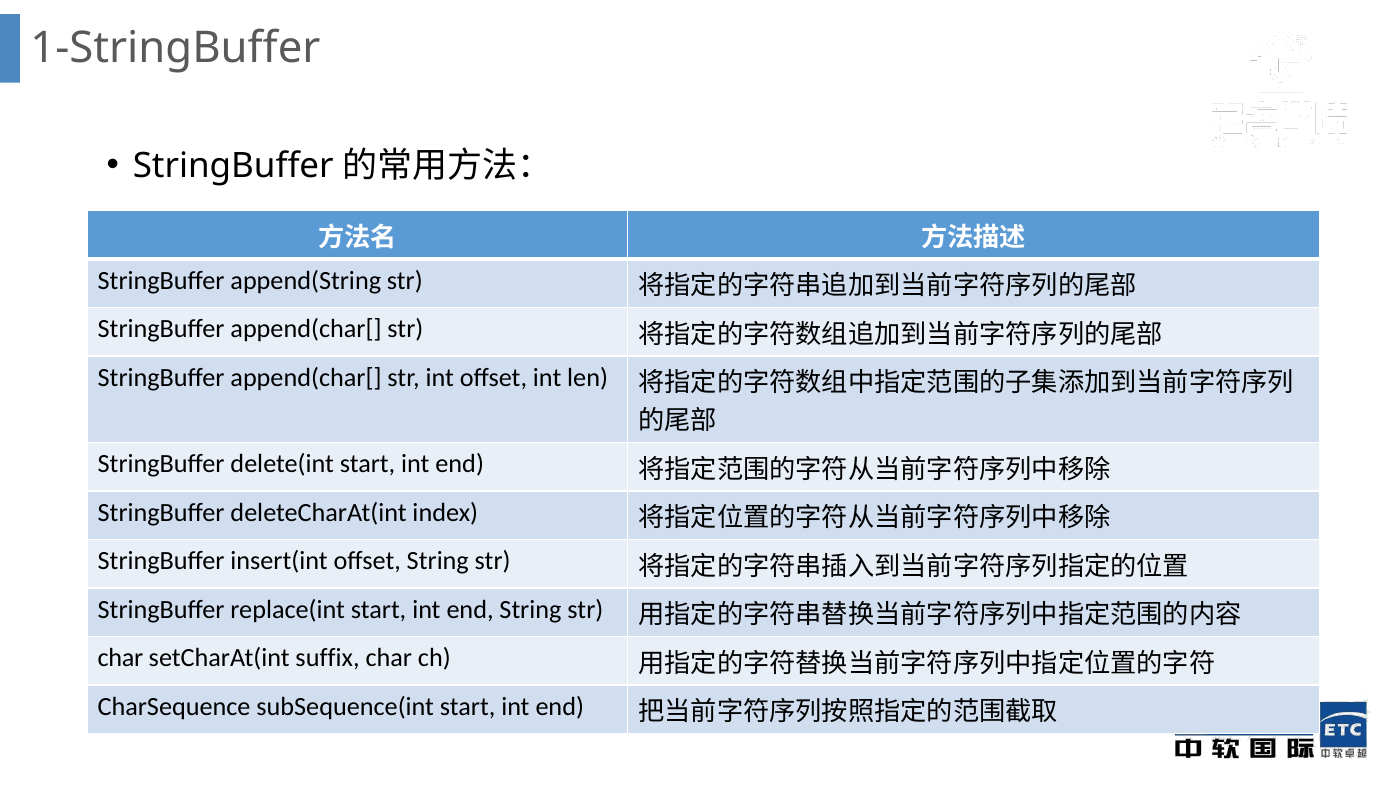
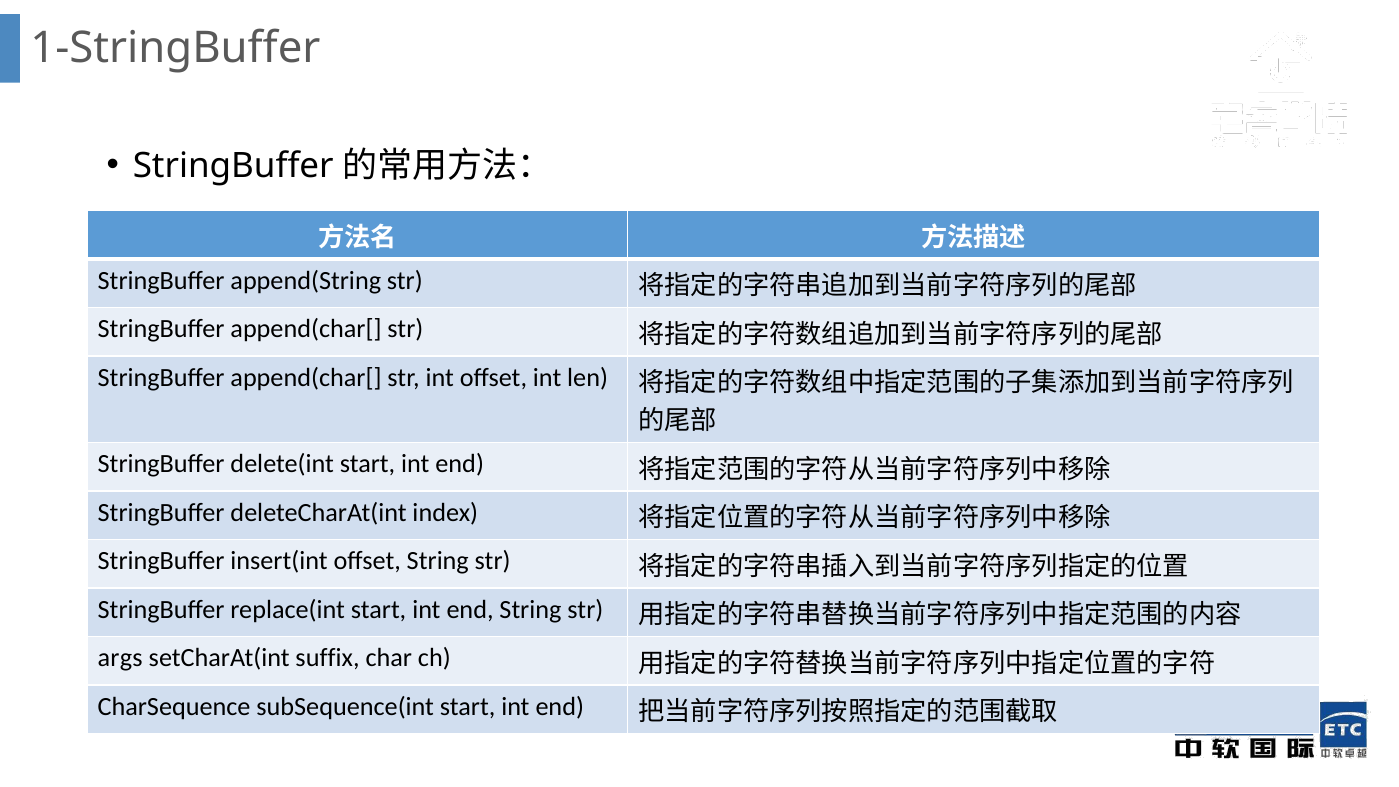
char: char -> args (120, 658)
